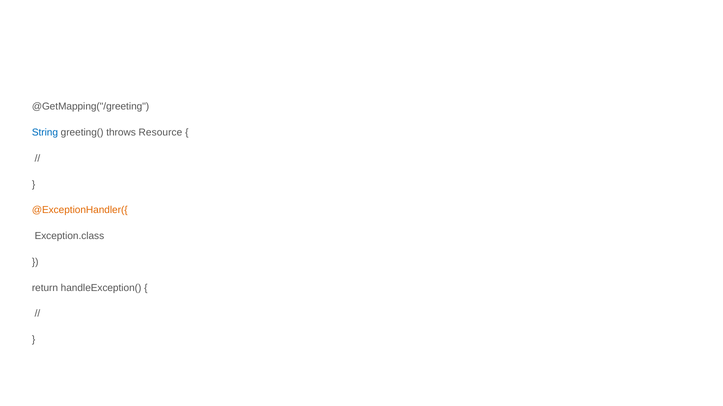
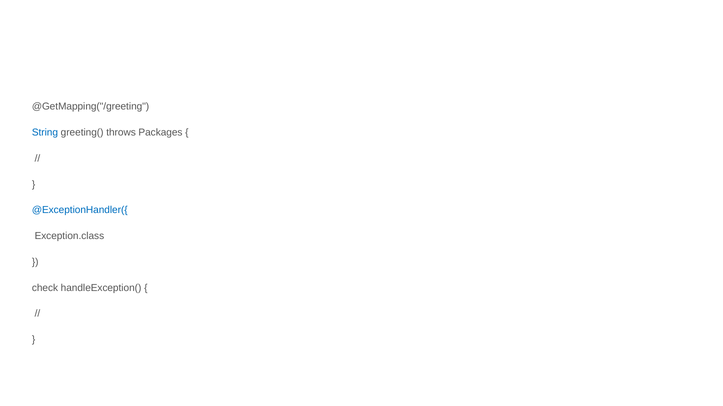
Resource: Resource -> Packages (161, 133)
@ExceptionHandler({ colour: orange -> blue (80, 210)
return: return -> check (45, 288)
